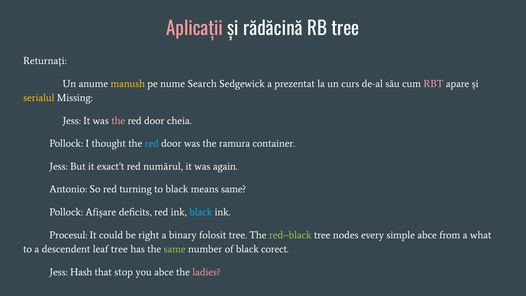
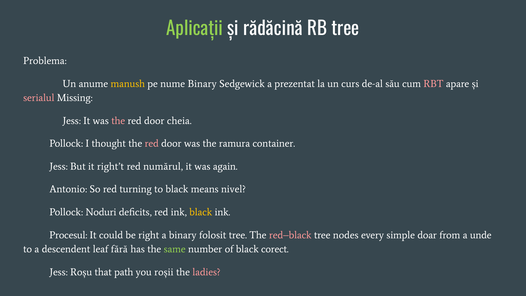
Aplicații colour: pink -> light green (195, 29)
Returnați: Returnați -> Problema (45, 61)
nume Search: Search -> Binary (202, 84)
serialul colour: yellow -> pink (39, 98)
red colour: light blue -> pink (152, 143)
exact’t: exact’t -> right’t (110, 166)
means same: same -> nivel (233, 189)
Afișare: Afișare -> Noduri (101, 212)
black colour: light blue -> yellow (201, 212)
red–black colour: light green -> pink (290, 235)
simple abce: abce -> doar (427, 235)
what: what -> unde (481, 235)
leaf tree: tree -> fără (119, 249)
Hash: Hash -> Roșu (81, 272)
stop: stop -> path (124, 272)
you abce: abce -> roșii (164, 272)
